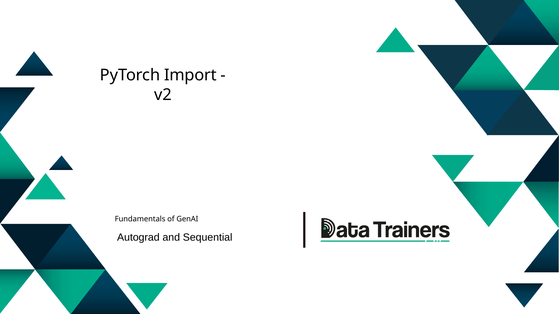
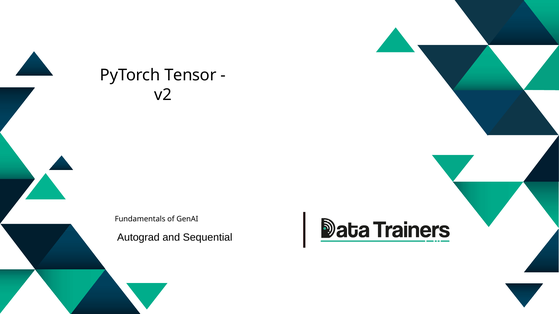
Import: Import -> Tensor (190, 75)
